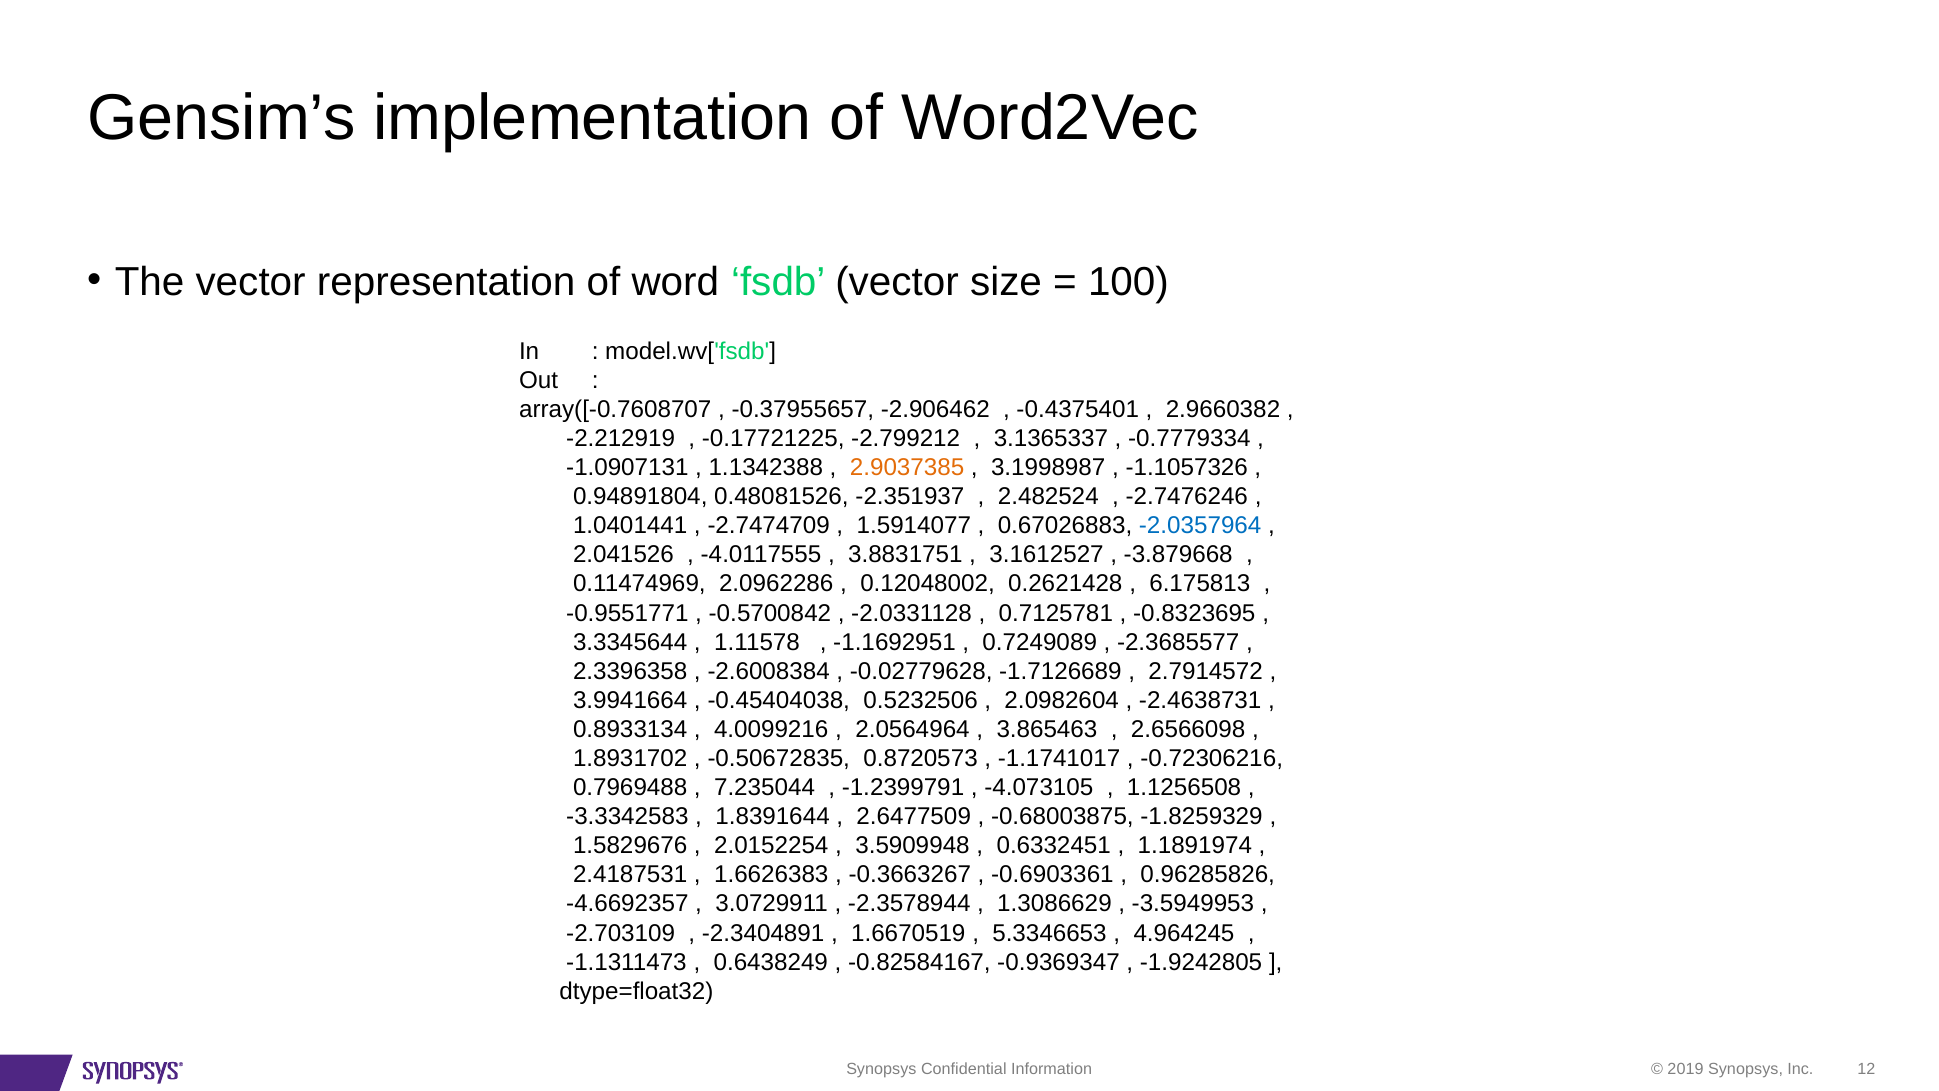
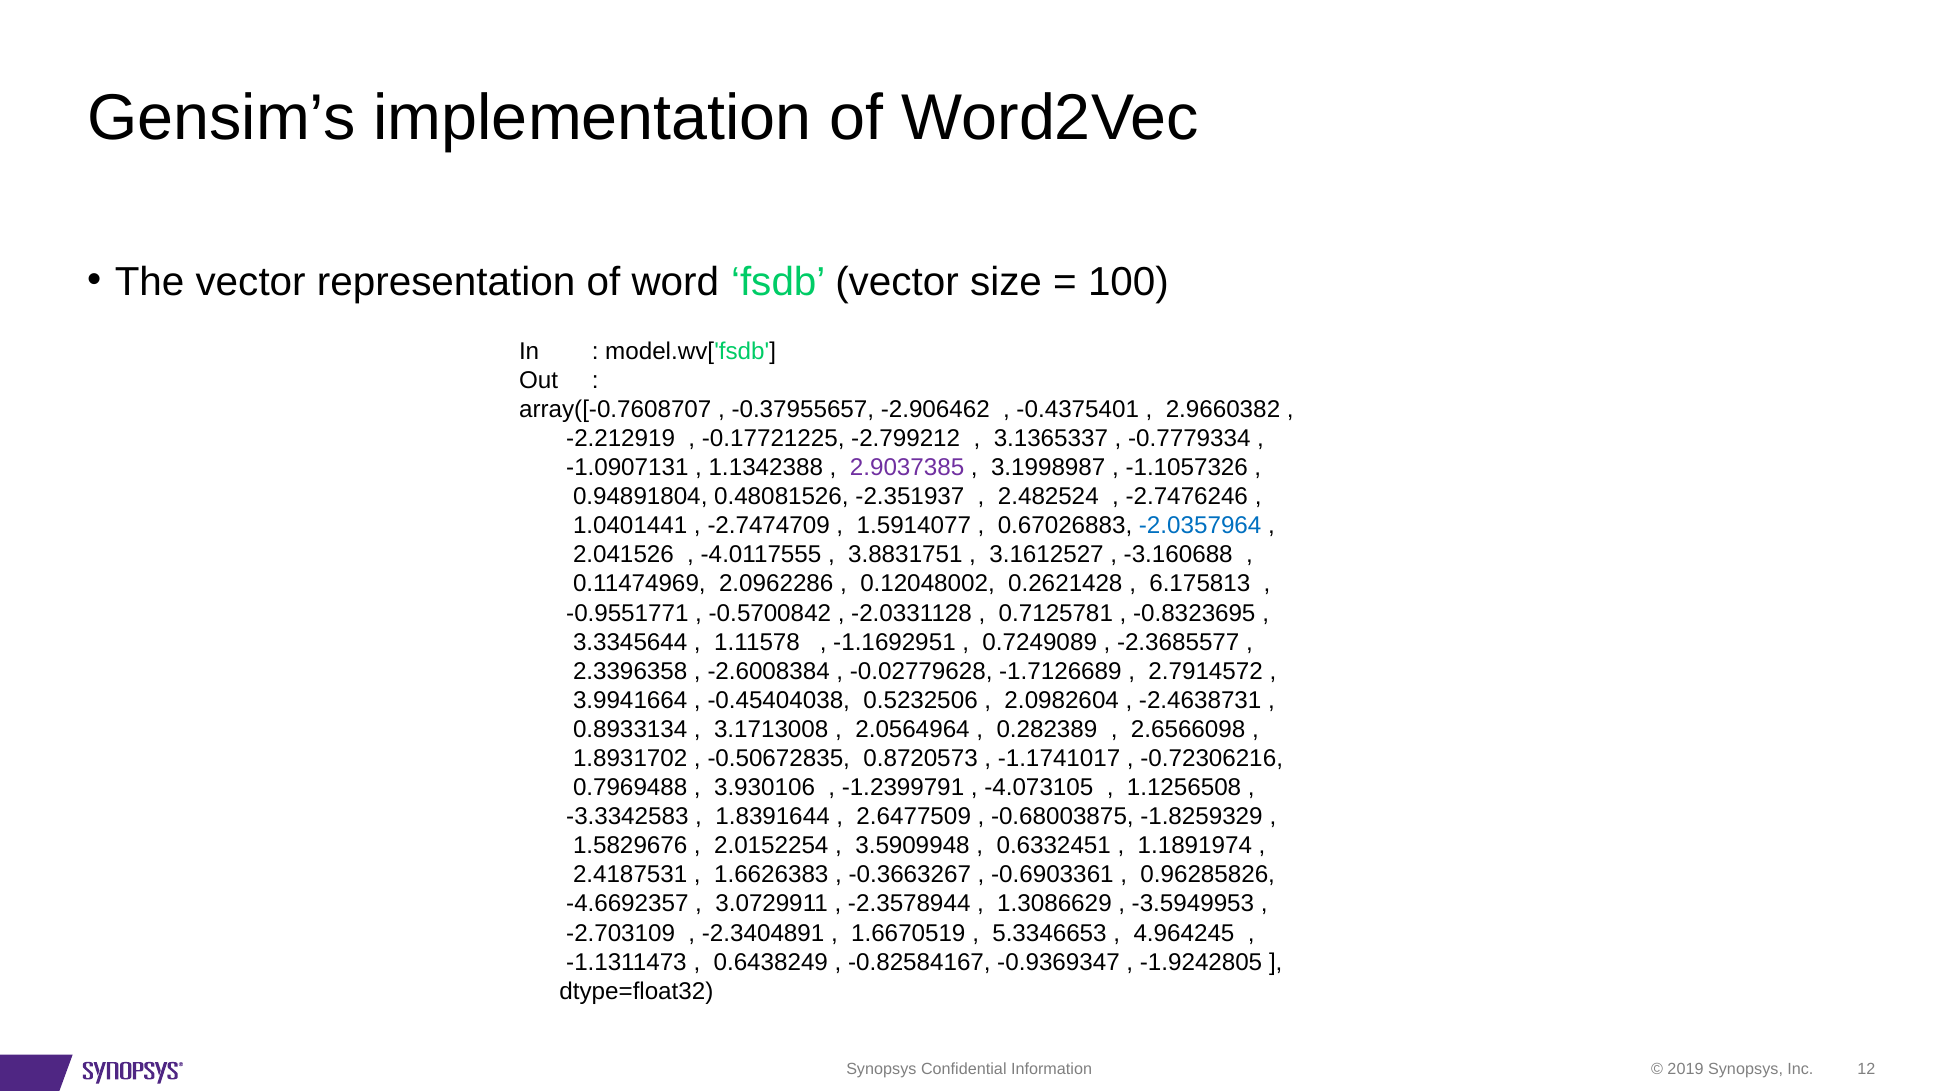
2.9037385 colour: orange -> purple (907, 467)
-3.879668: -3.879668 -> -3.160688 (1178, 555)
4.0099216: 4.0099216 -> 3.1713008 (771, 729)
3.865463: 3.865463 -> 0.282389 (1047, 729)
7.235044: 7.235044 -> 3.930106 (765, 787)
